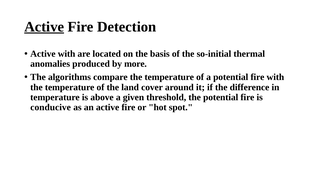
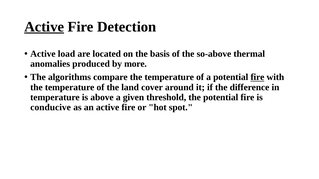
Active with: with -> load (66, 54)
so-initial: so-initial -> so-above (214, 54)
fire underline: none -> present (257, 77)
